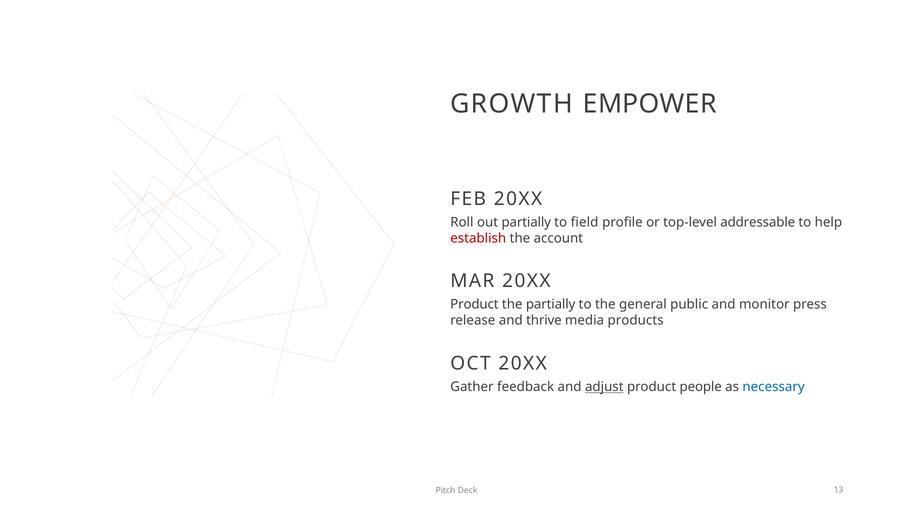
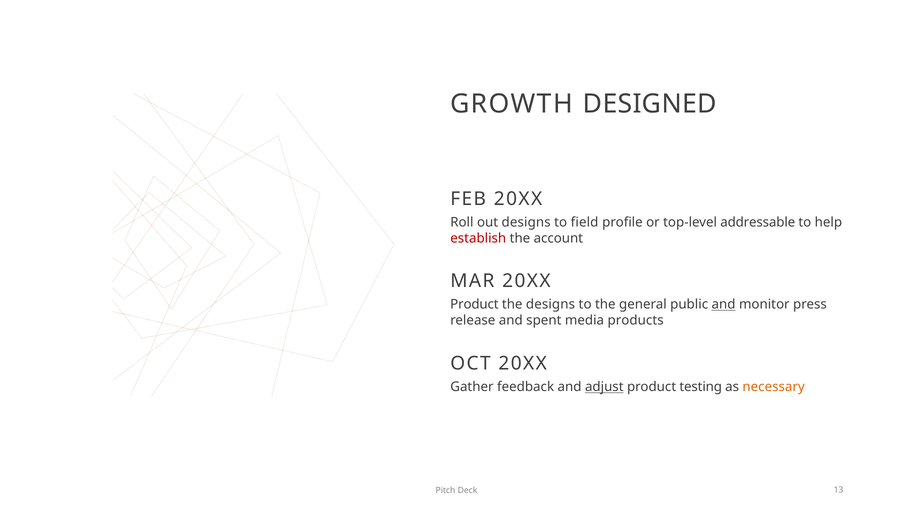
EMPOWER: EMPOWER -> DESIGNED (650, 104)
out partially: partially -> designs (526, 222)
the partially: partially -> designs (550, 304)
and underline: none -> present (724, 304)
thrive: thrive -> spent (544, 320)
people: people -> testing (701, 387)
necessary colour: blue -> orange (774, 387)
